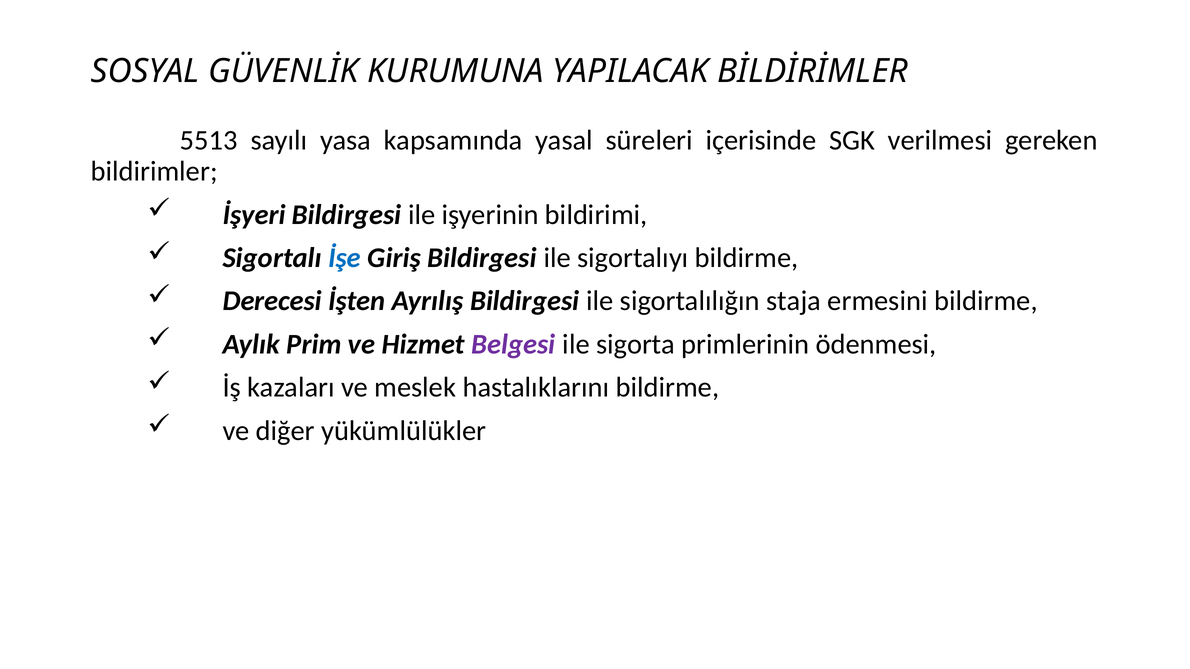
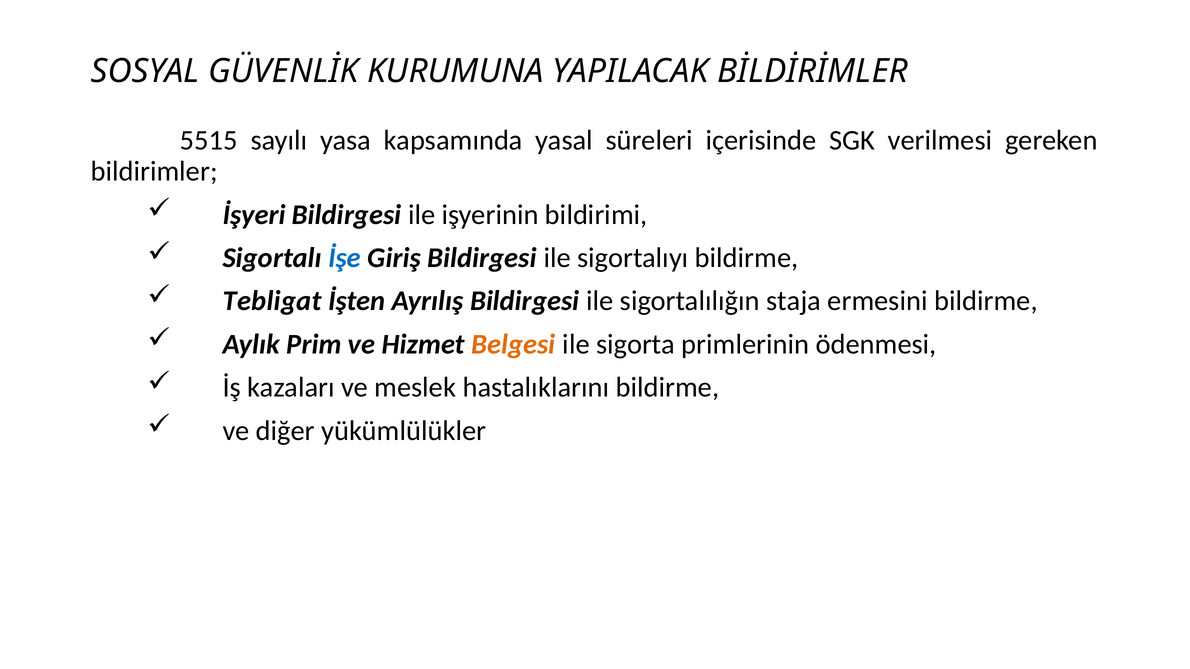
5513: 5513 -> 5515 (209, 141)
Derecesi: Derecesi -> Tebligat (272, 301)
Belgesi colour: purple -> orange (513, 345)
